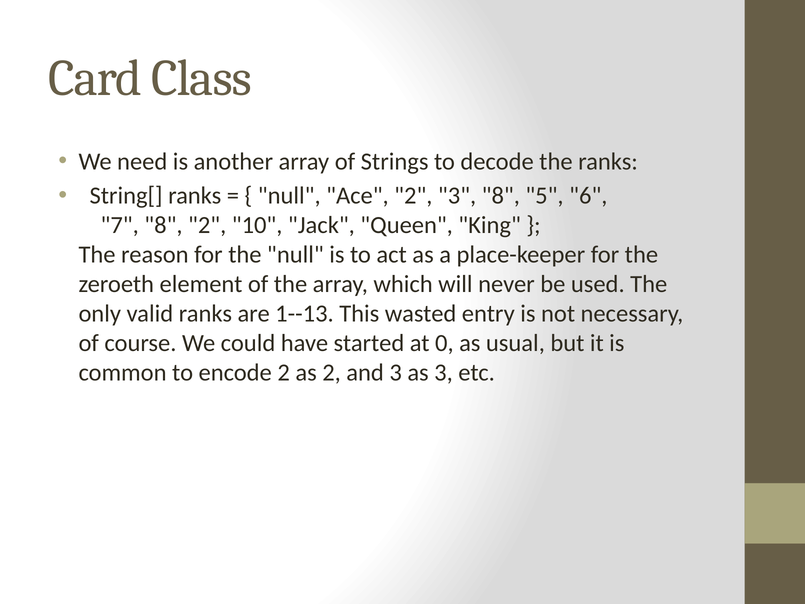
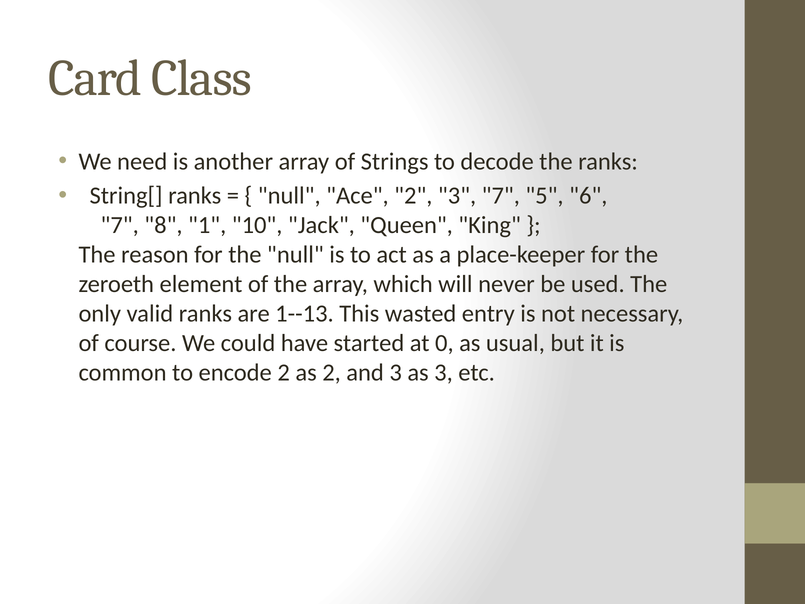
3 8: 8 -> 7 (501, 196)
8 2: 2 -> 1 (207, 225)
